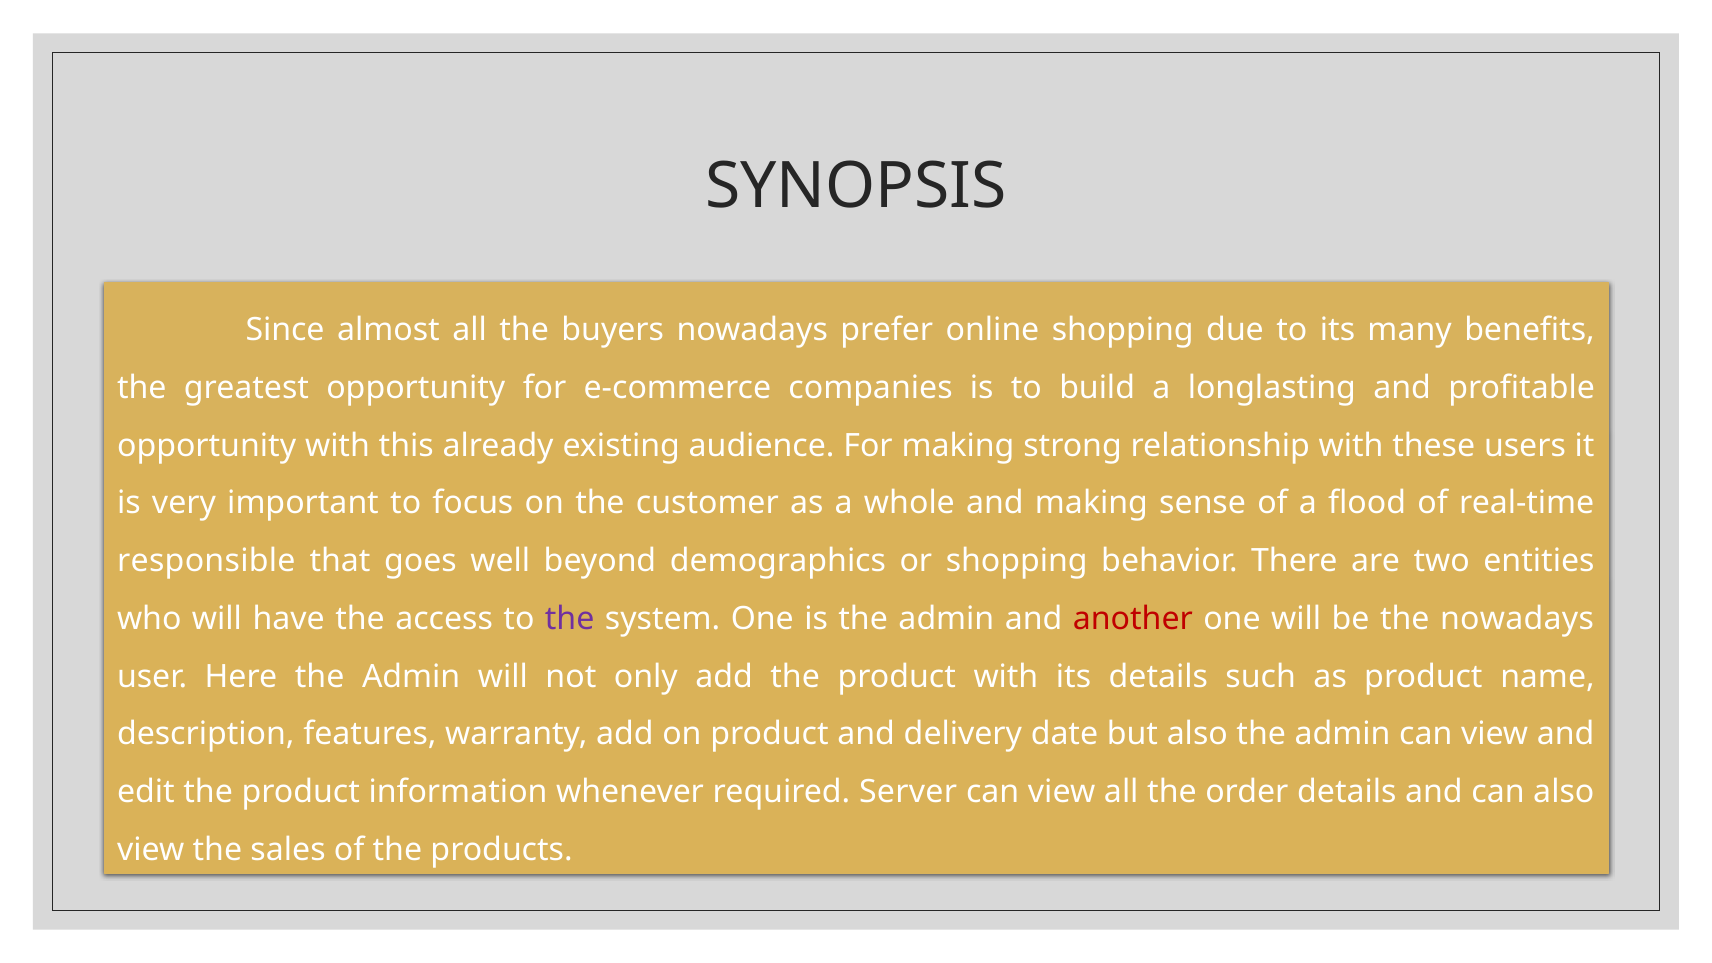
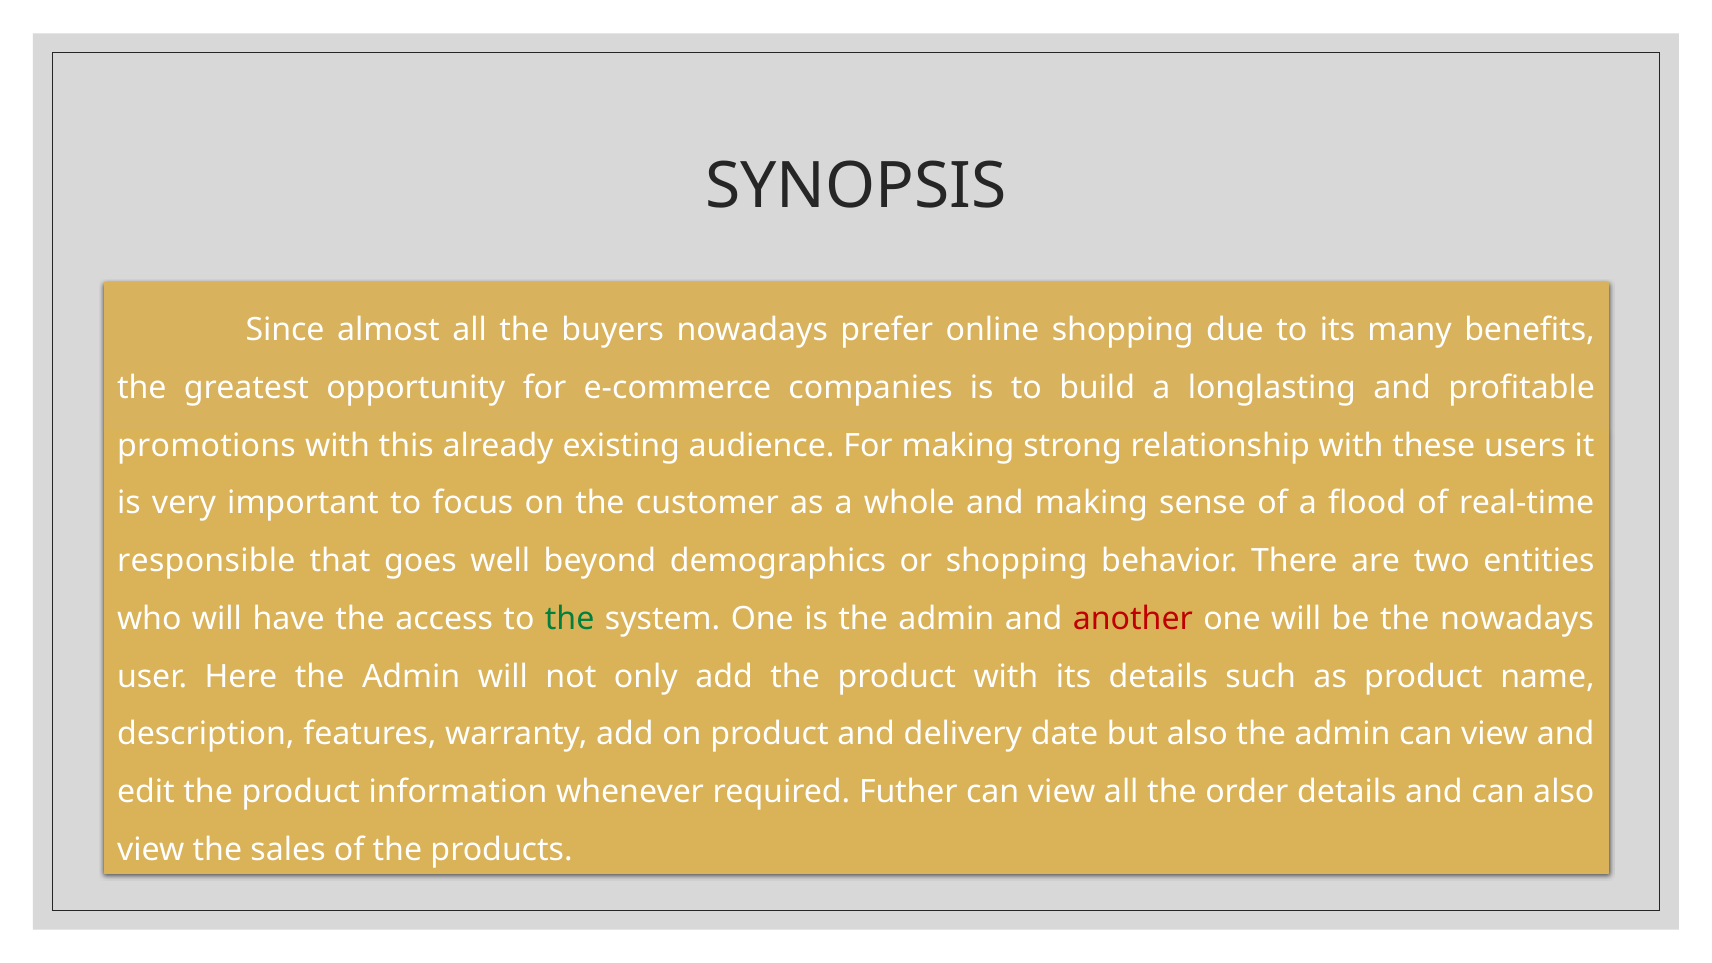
opportunity: opportunity -> promotions (206, 445)
the colour: purple -> green (570, 619)
Server: Server -> Futher (908, 792)
